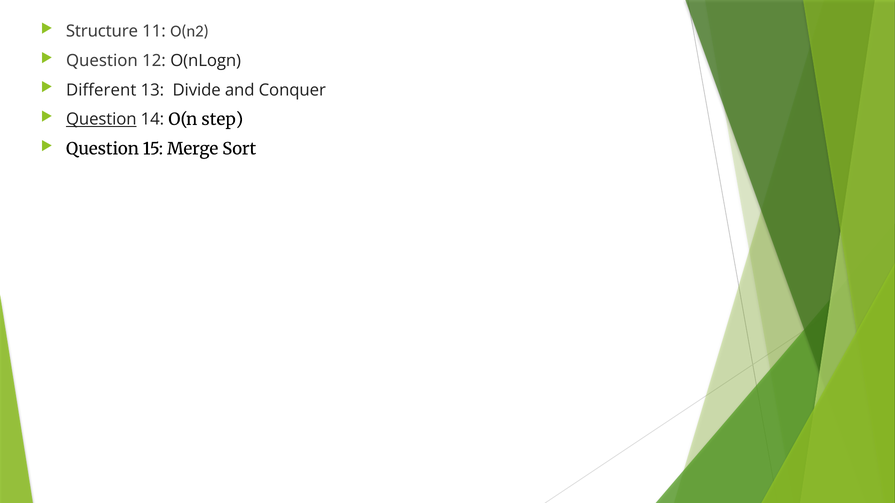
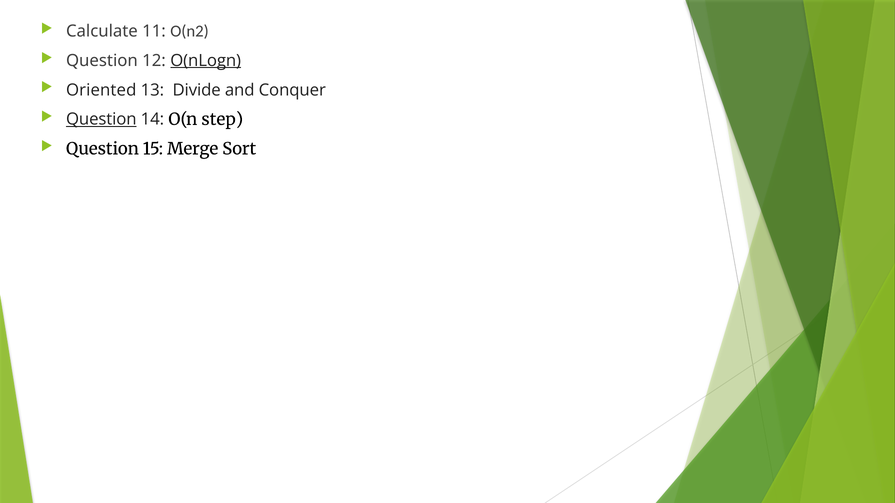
Structure: Structure -> Calculate (102, 31)
O(nLogn underline: none -> present (206, 61)
Different: Different -> Oriented (101, 90)
